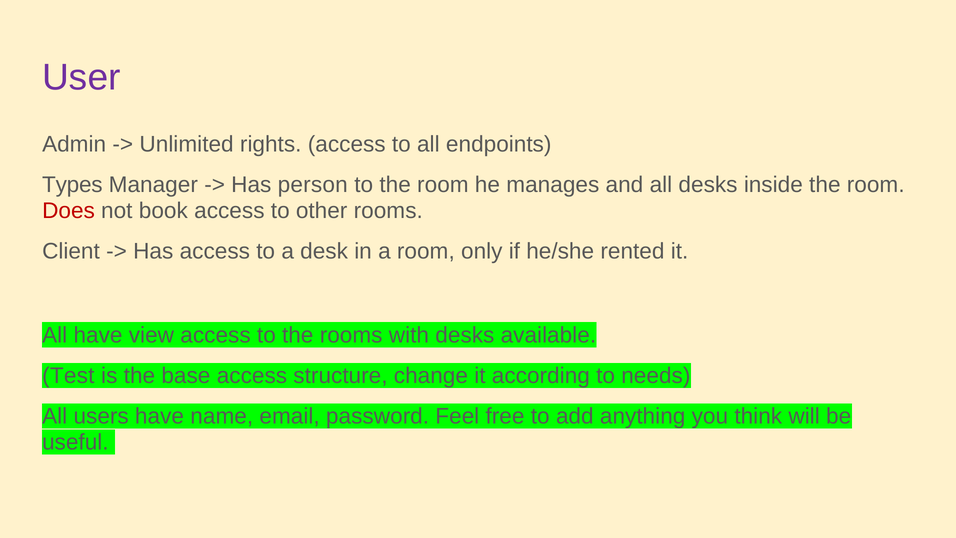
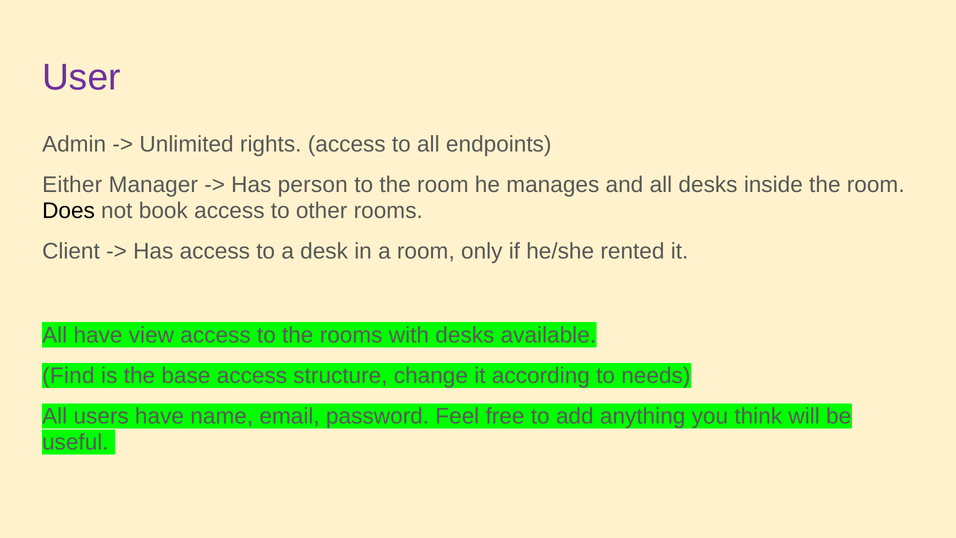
Types: Types -> Either (72, 185)
Does colour: red -> black (69, 211)
Test: Test -> Find (68, 376)
